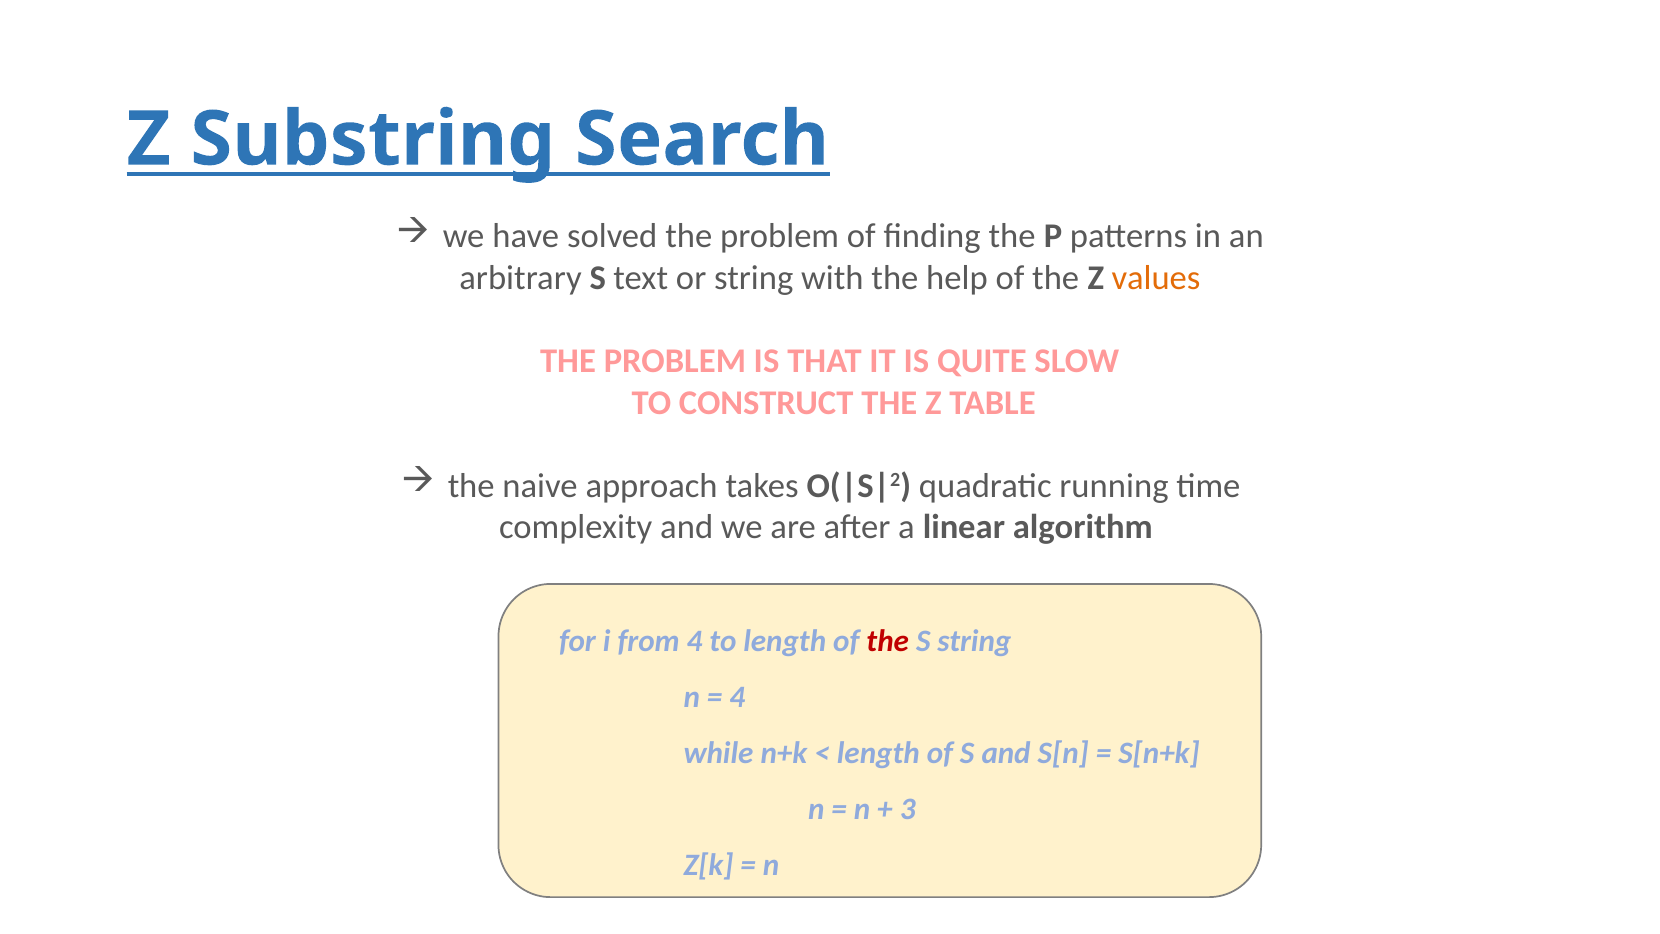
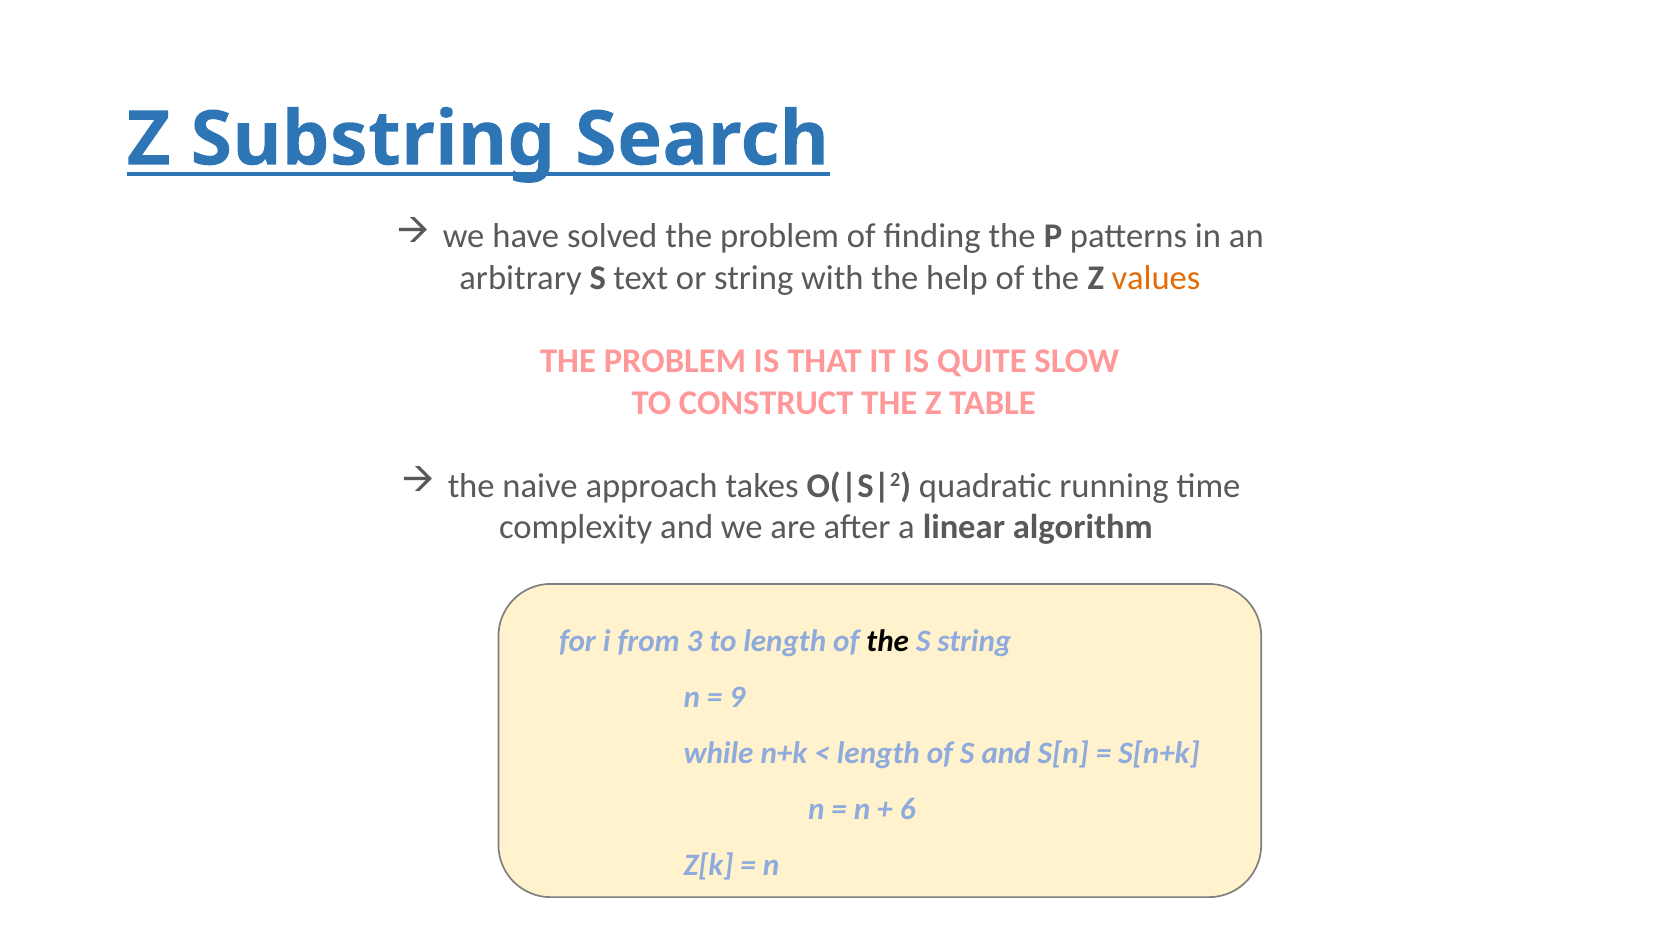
from 4: 4 -> 3 (695, 641)
the colour: red -> black (888, 641)
4: 4 -> 9 (737, 697)
3: 3 -> 6 (908, 809)
